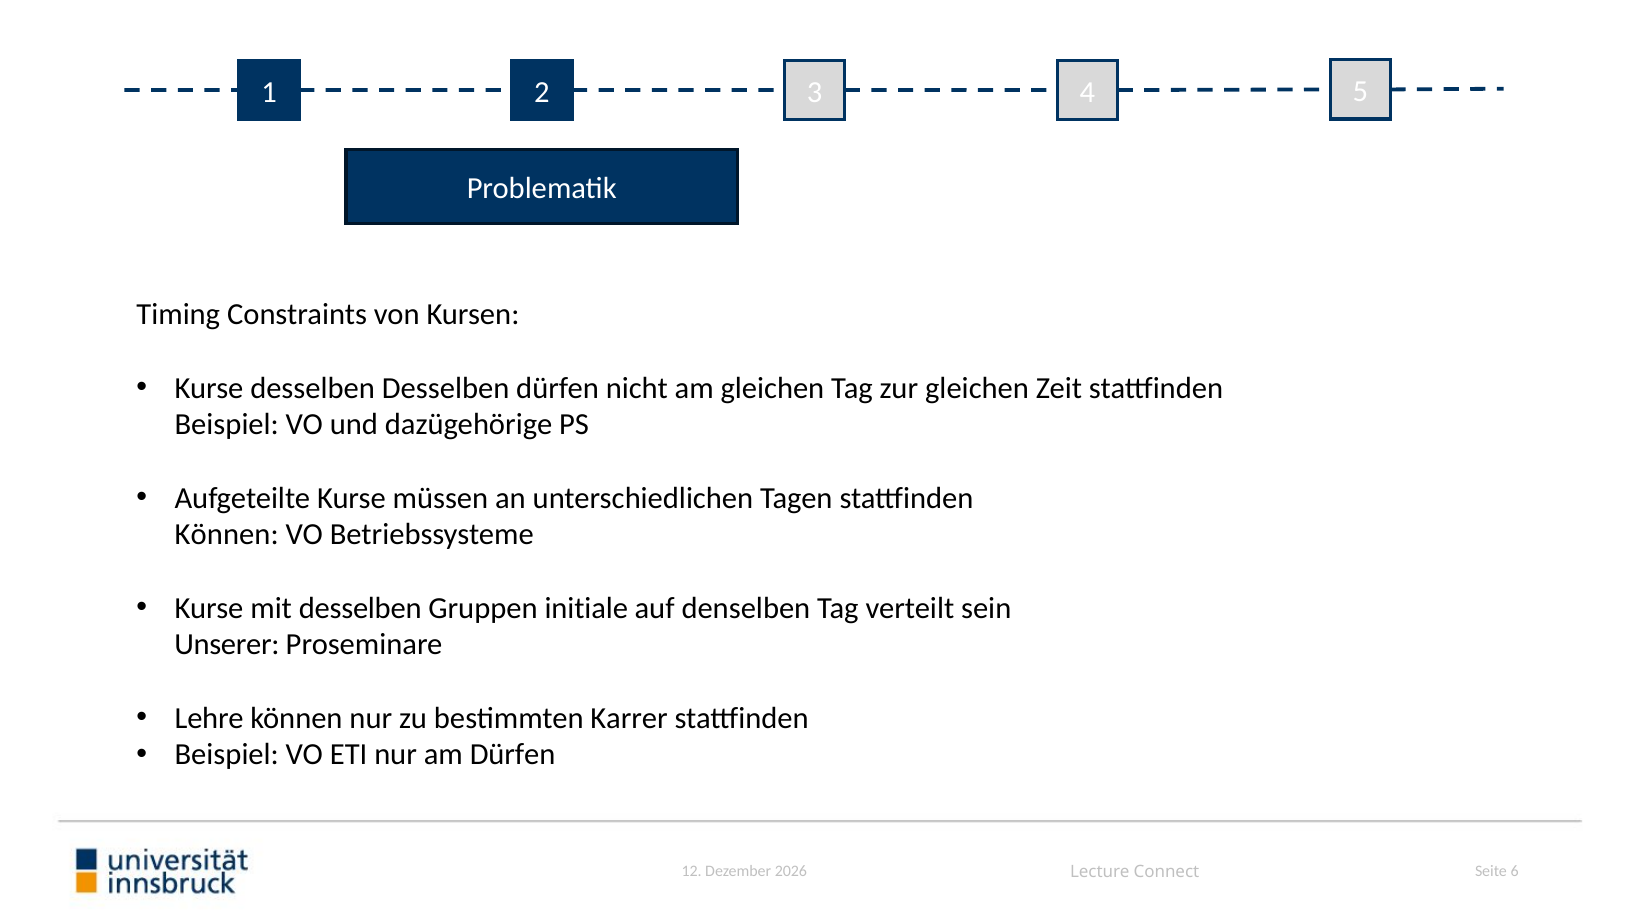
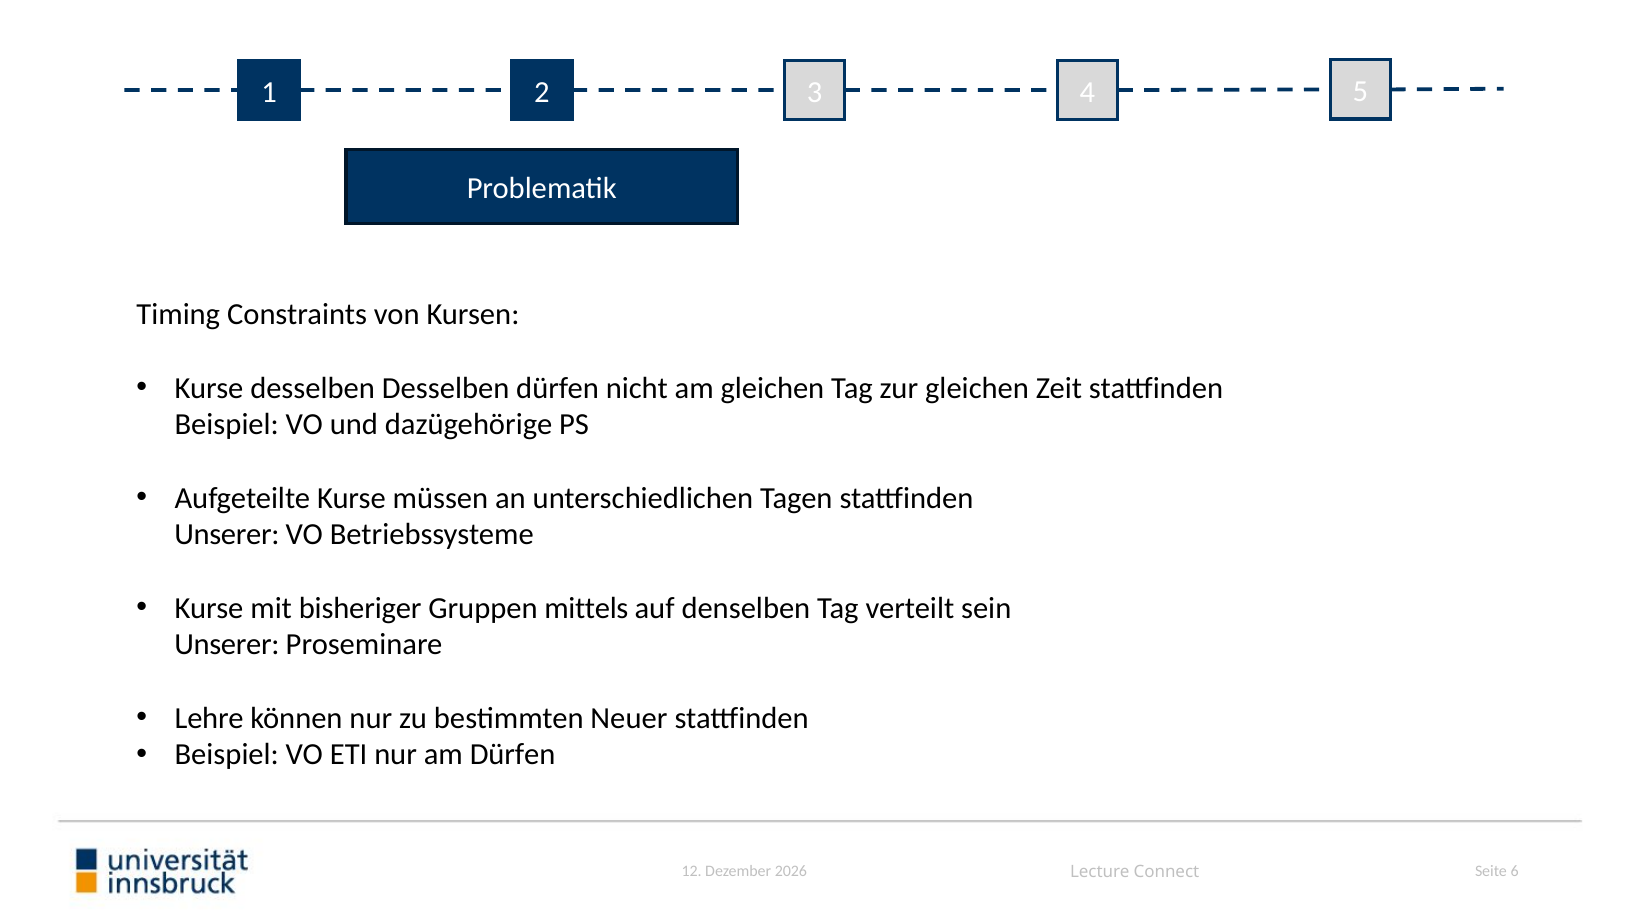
Können: Können -> Unserer (227, 535)
mit desselben: desselben -> bisheriger (360, 608)
initiale: initiale -> mittels (586, 608)
Karrer: Karrer -> Neuer (629, 719)
